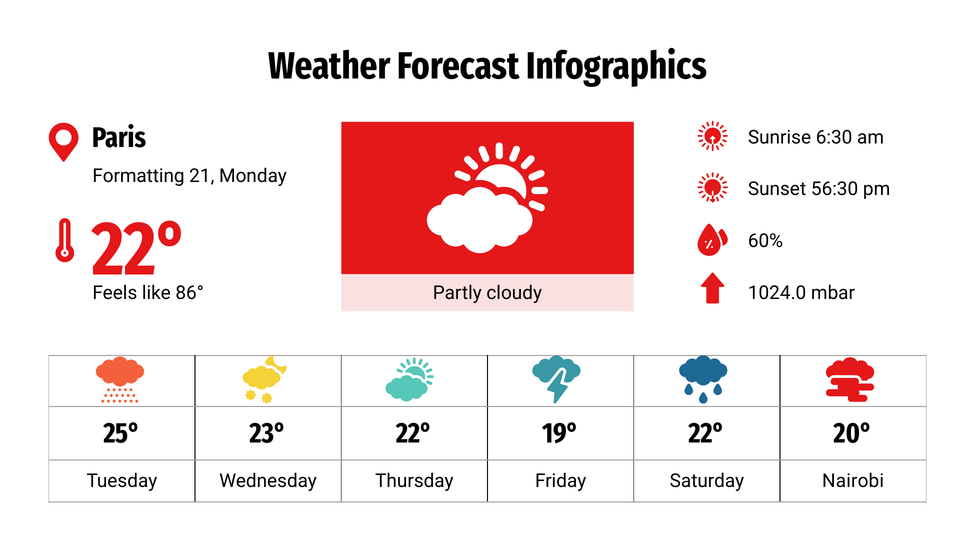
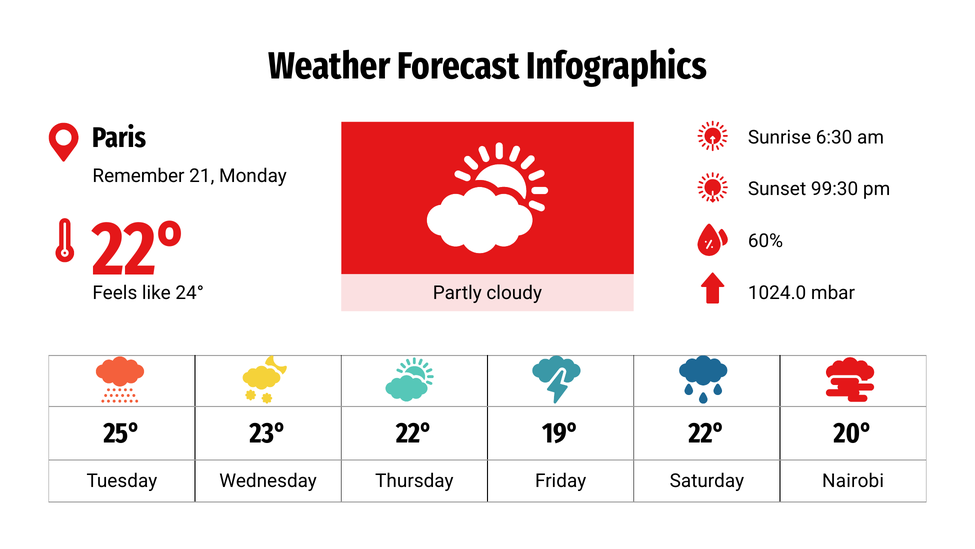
Formatting: Formatting -> Remember (138, 176)
56:30: 56:30 -> 99:30 (835, 189)
86°: 86° -> 24° (190, 293)
